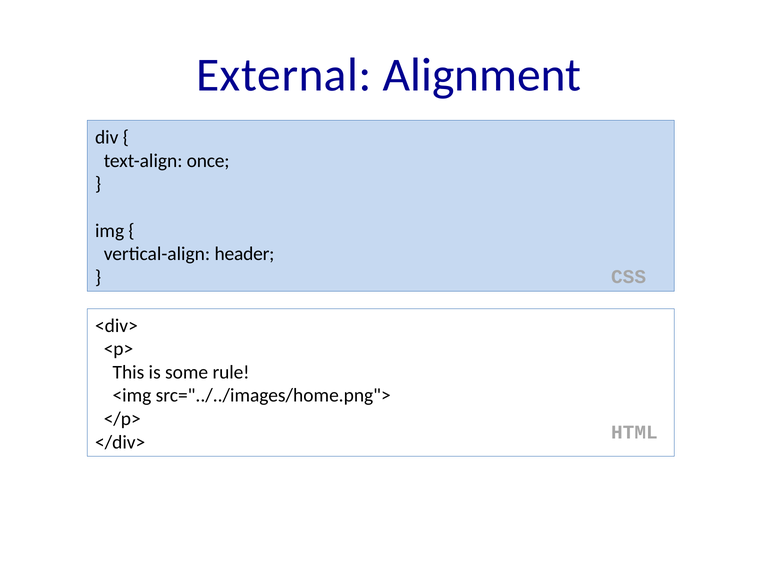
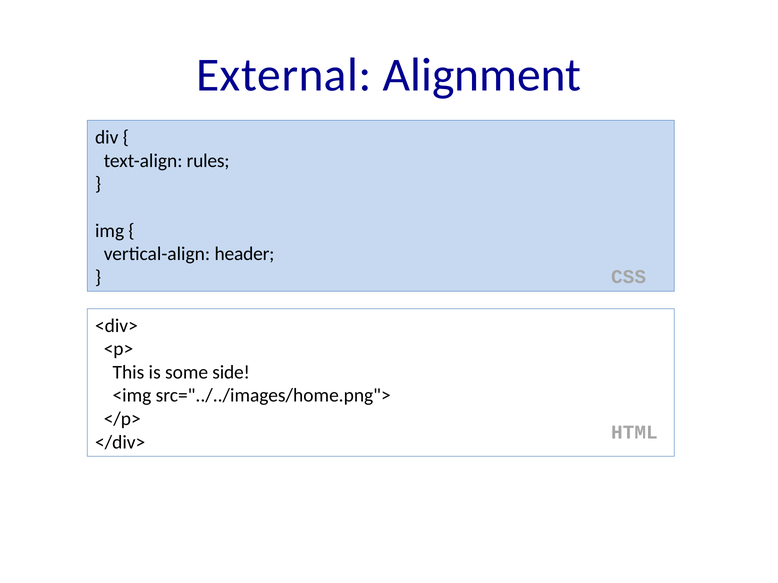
once: once -> rules (208, 161)
rule: rule -> side (231, 373)
